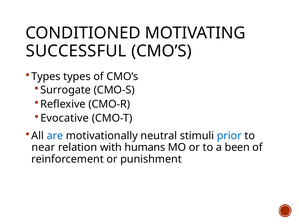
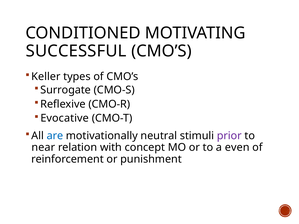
Types: Types -> Keller (46, 77)
prior colour: blue -> purple (229, 136)
humans: humans -> concept (145, 148)
been: been -> even (237, 148)
